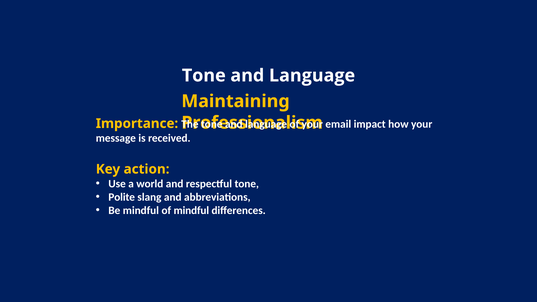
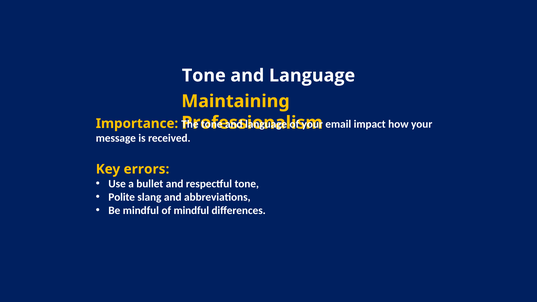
action: action -> errors (146, 169)
world: world -> bullet (150, 184)
